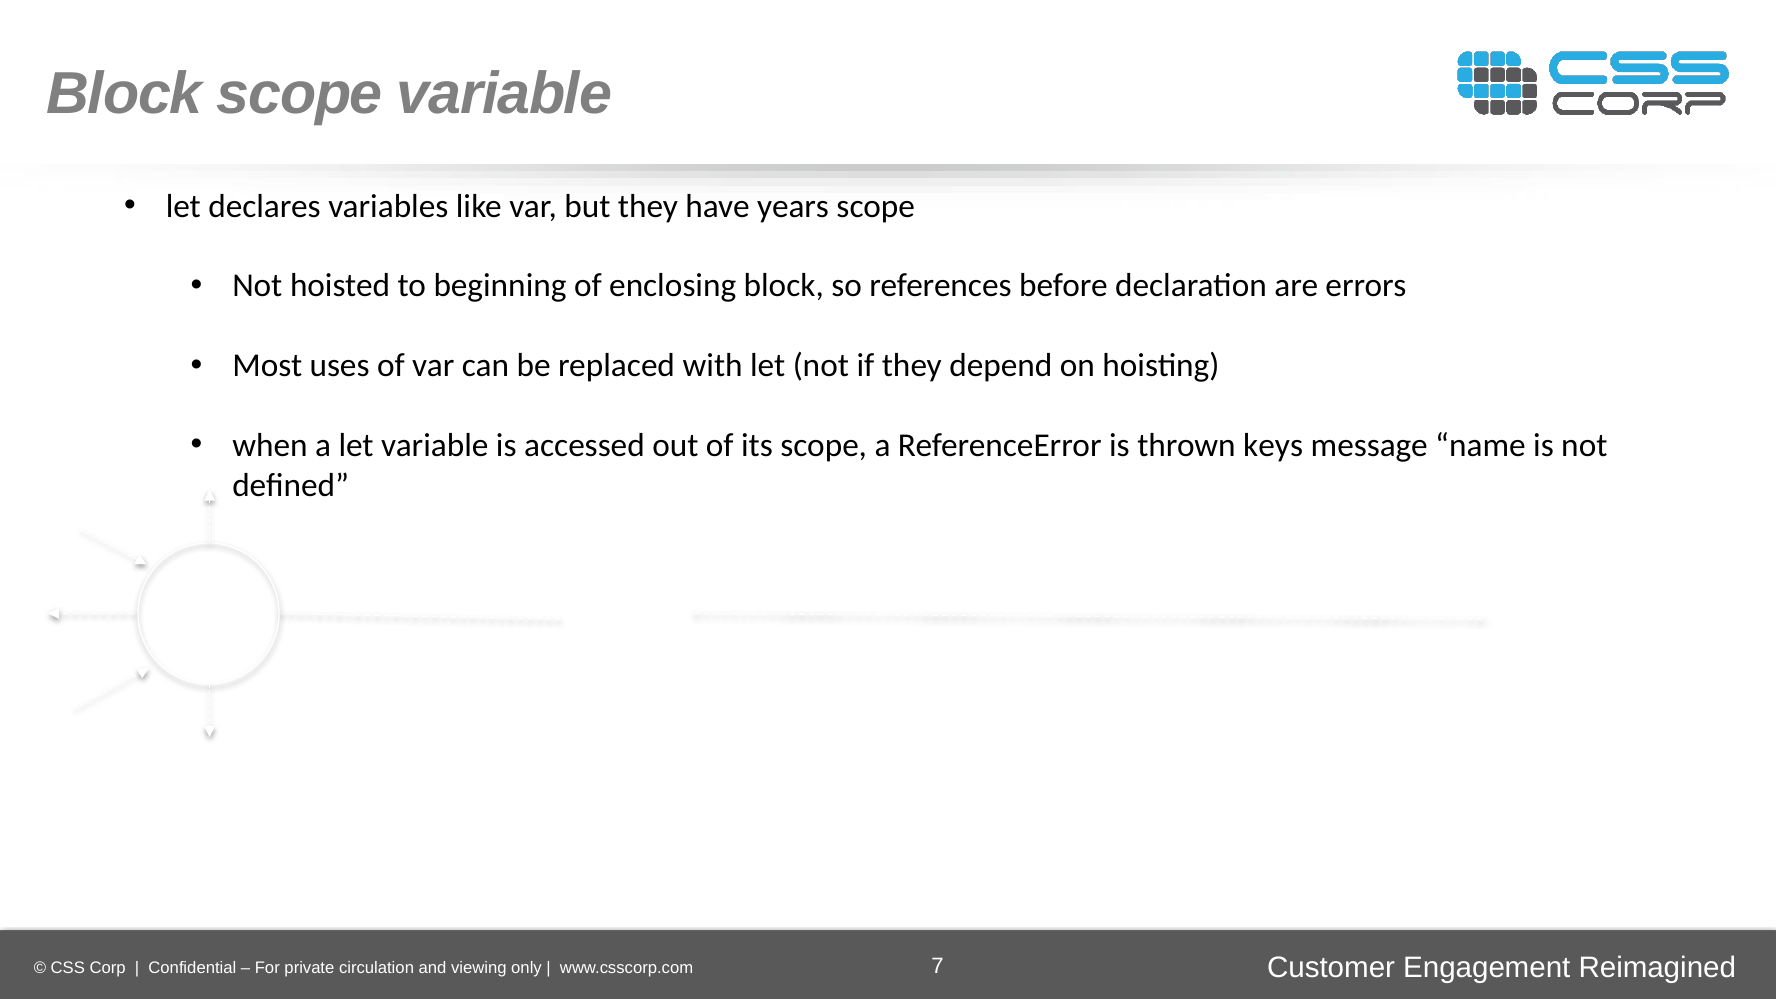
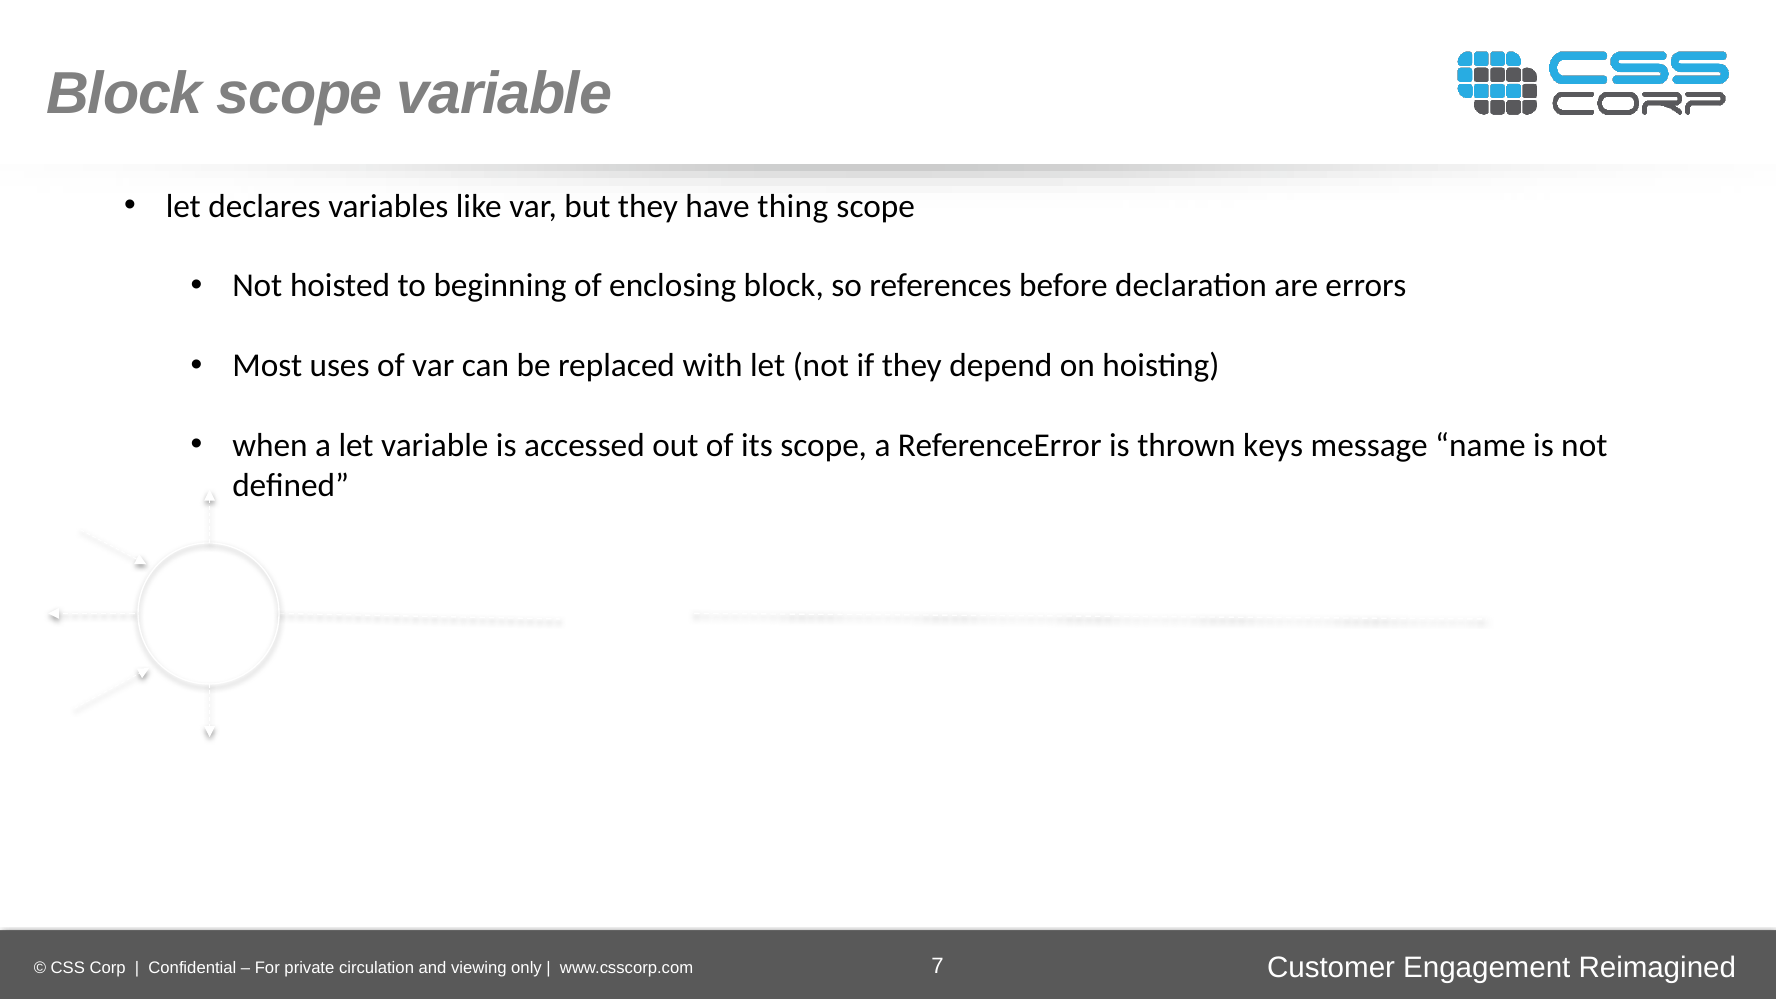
years: years -> thing (793, 206)
